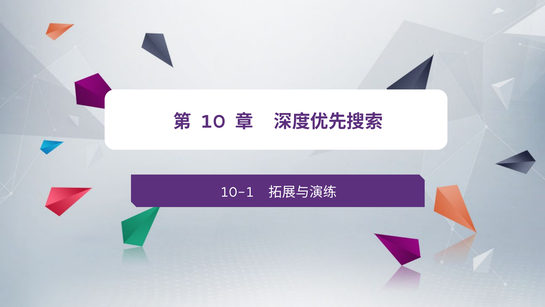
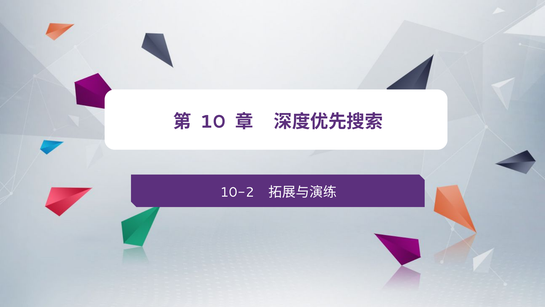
10-1: 10-1 -> 10-2 (237, 192)
